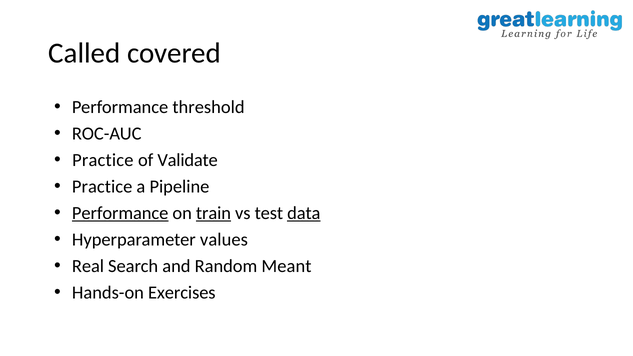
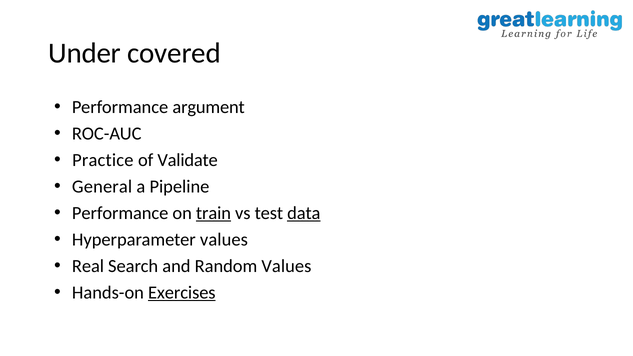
Called: Called -> Under (85, 53)
threshold: threshold -> argument (209, 107)
Practice: Practice -> General (102, 186)
Performance underline: present -> none (120, 213)
Random Meant: Meant -> Values (286, 266)
Exercises underline: none -> present (182, 293)
